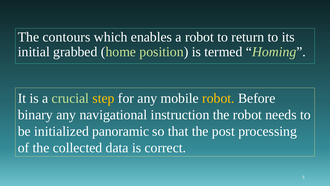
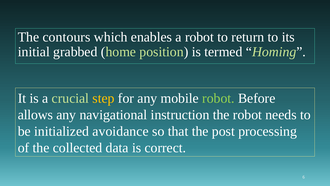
robot colour: yellow -> light green (218, 98)
binary: binary -> allows (35, 115)
panoramic: panoramic -> avoidance (121, 131)
